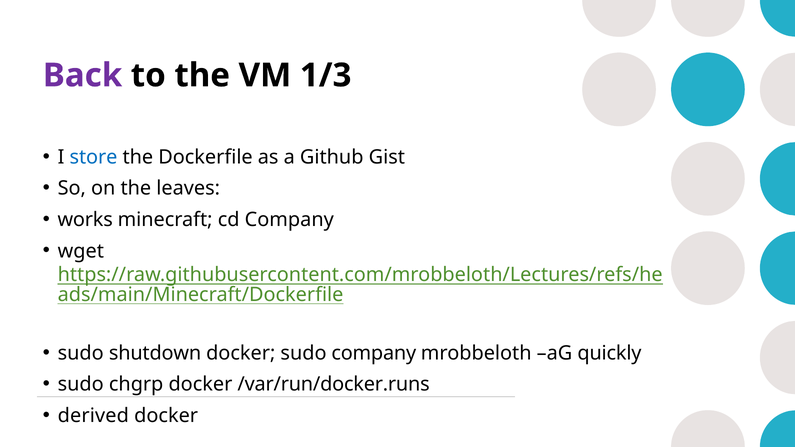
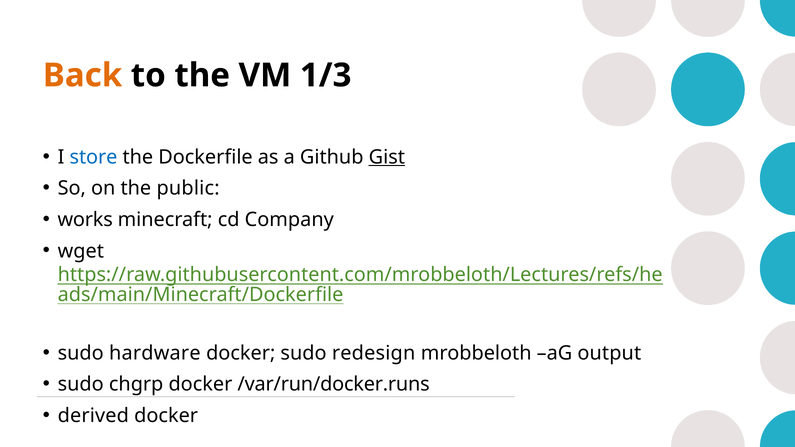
Back colour: purple -> orange (83, 75)
Gist underline: none -> present (387, 157)
leaves: leaves -> public (188, 188)
shutdown: shutdown -> hardware (155, 353)
sudo company: company -> redesign (374, 353)
quickly: quickly -> output (609, 353)
